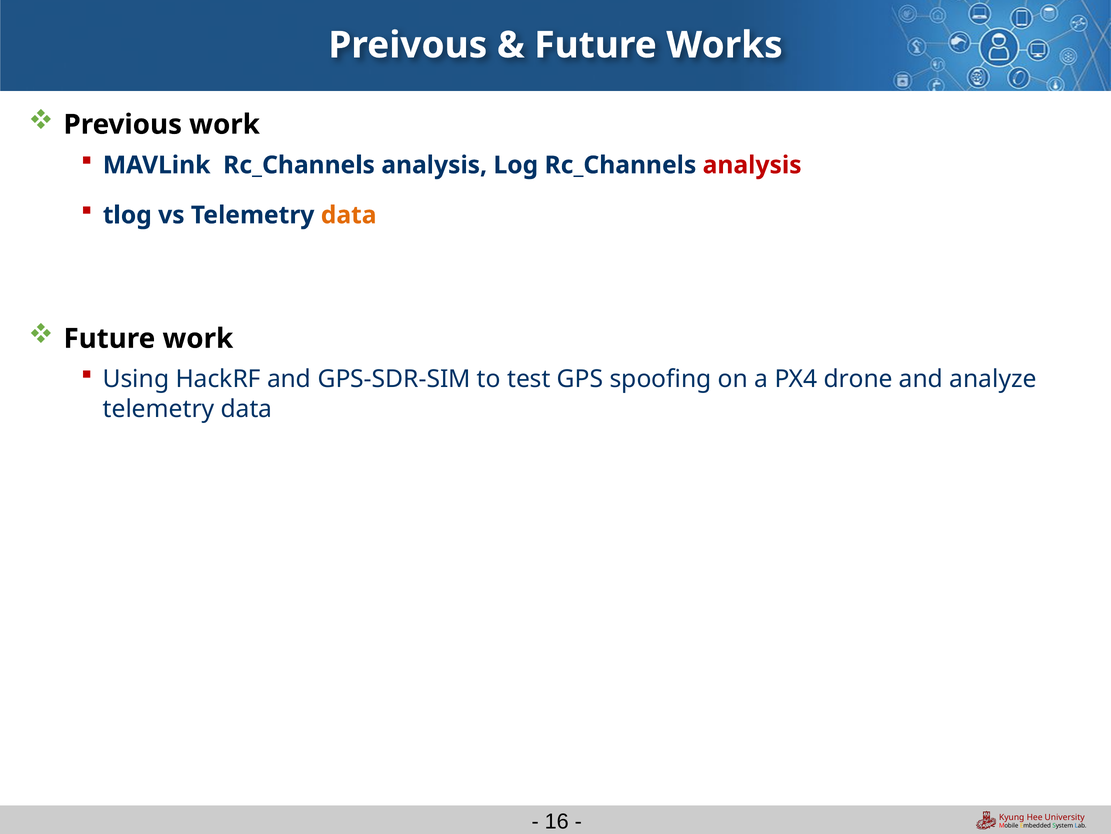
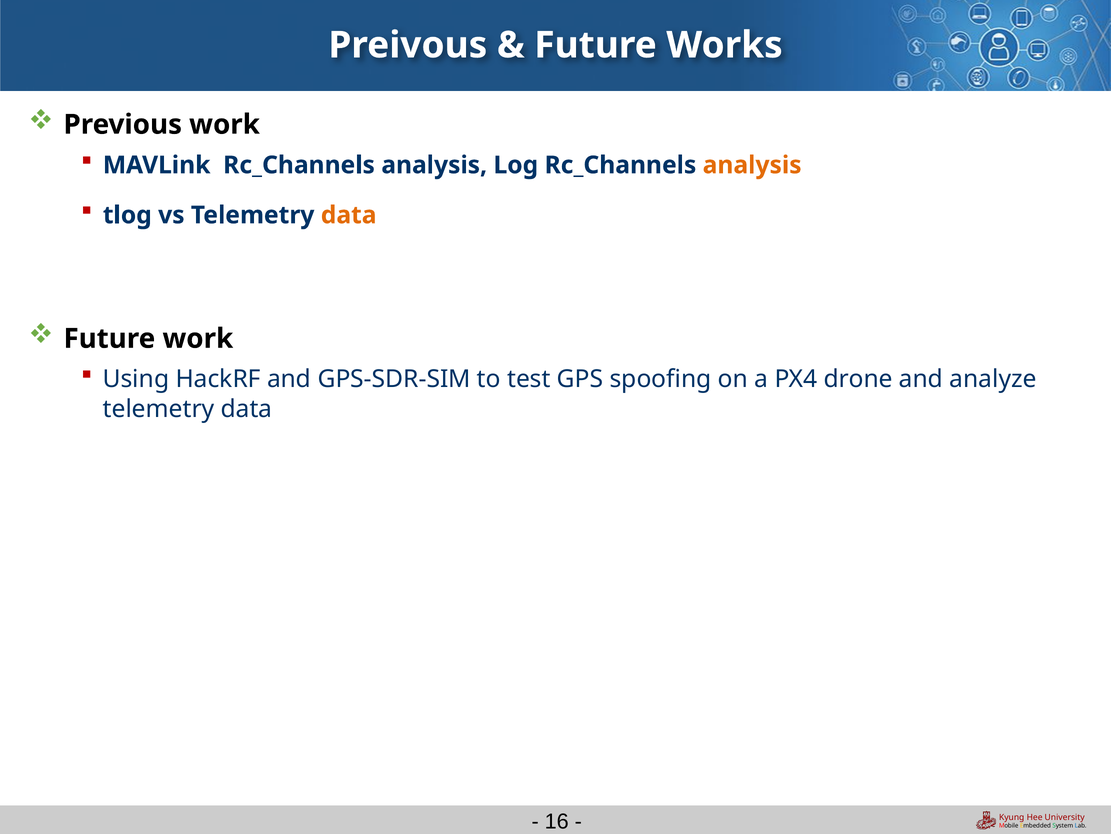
analysis colour: red -> orange (752, 165)
